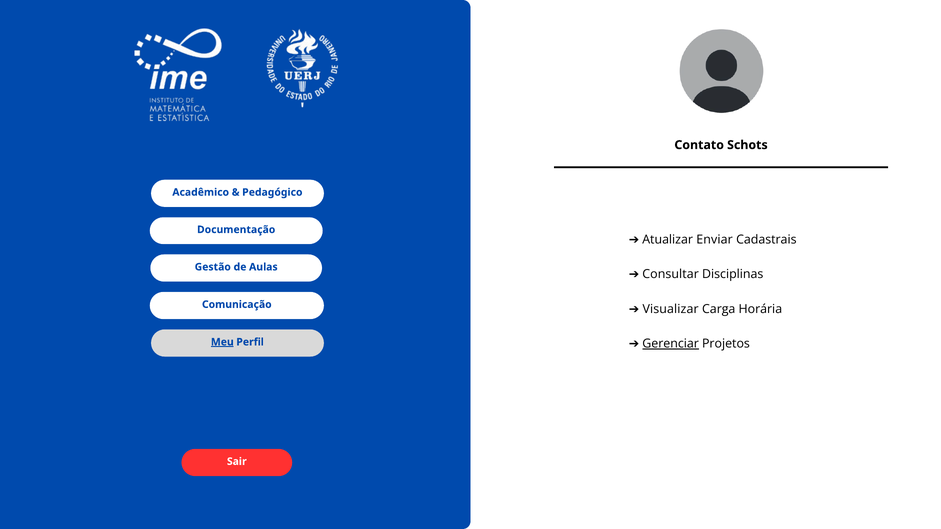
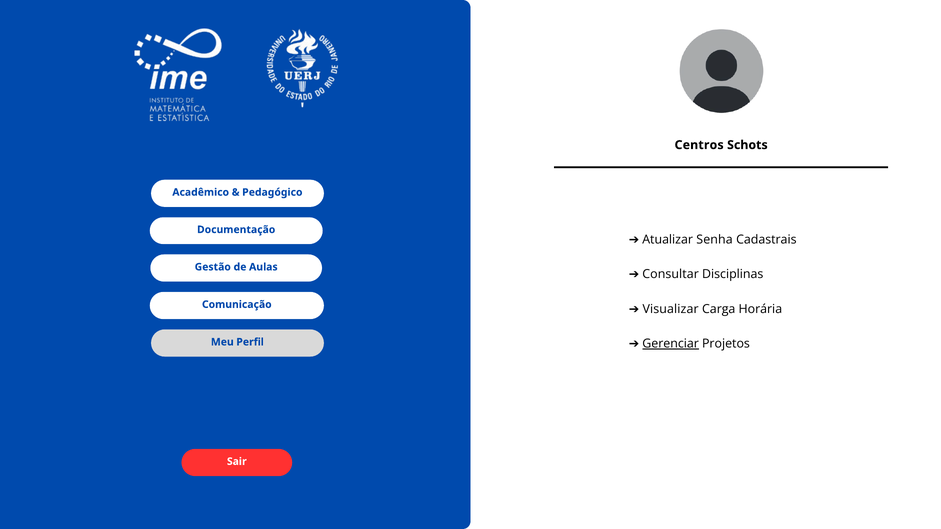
Contato: Contato -> Centros (699, 145)
Enviar: Enviar -> Senha (715, 240)
Meu underline: present -> none (222, 342)
